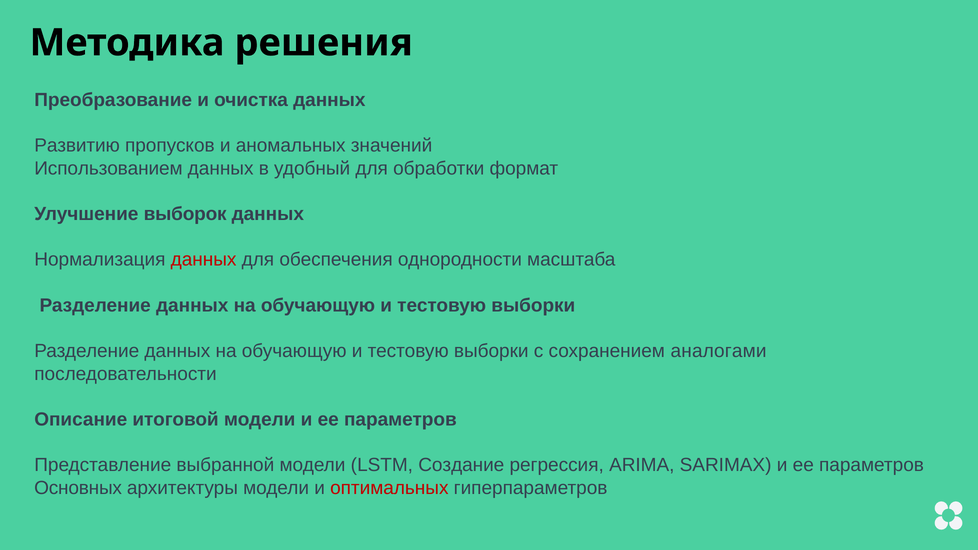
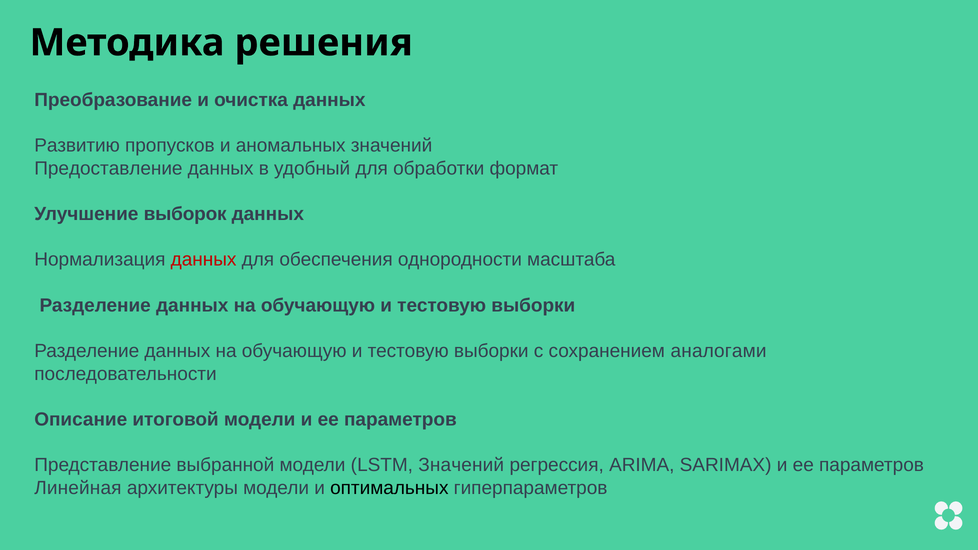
Использованием: Использованием -> Предоставление (108, 168)
LSTM Создание: Создание -> Значений (461, 465)
Основных: Основных -> Линейная (78, 488)
оптимальных colour: red -> black (389, 488)
